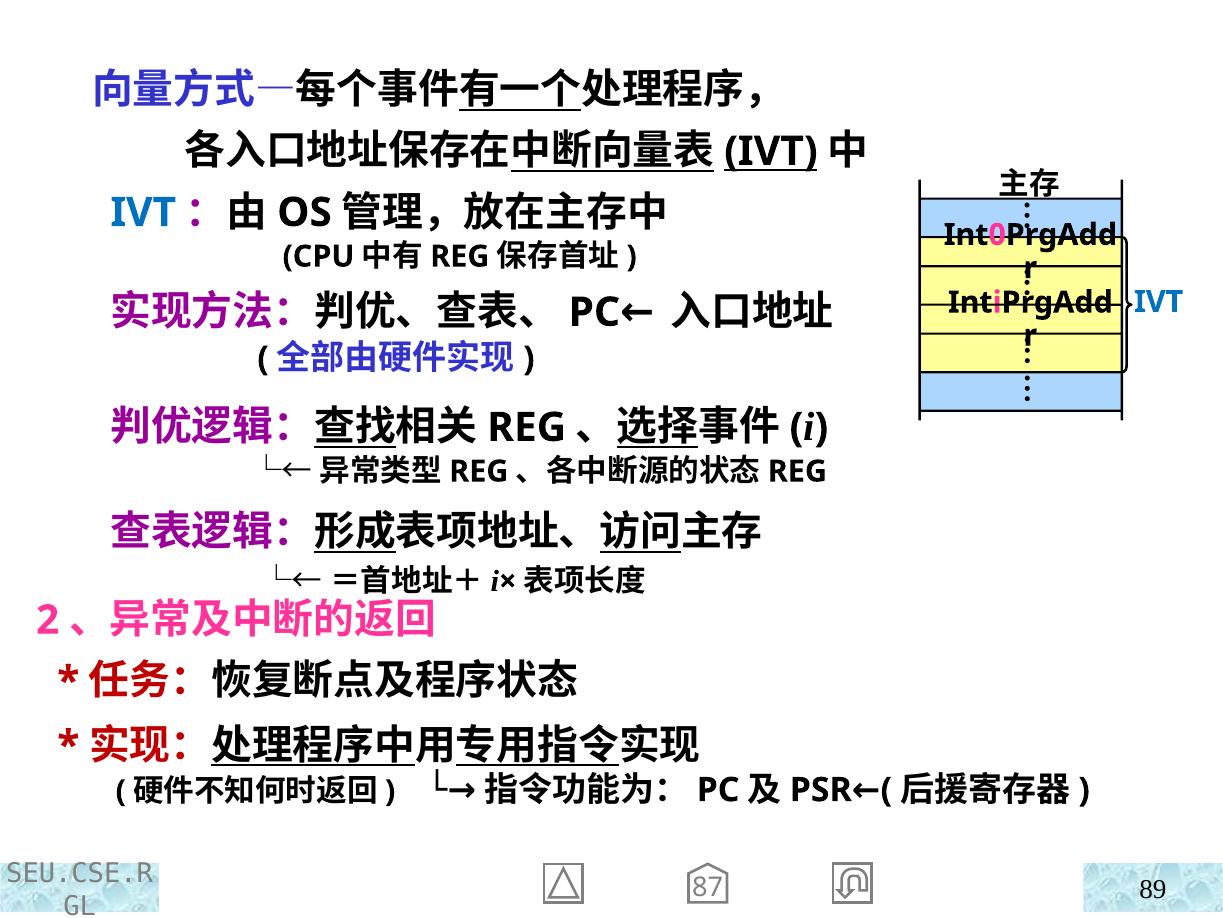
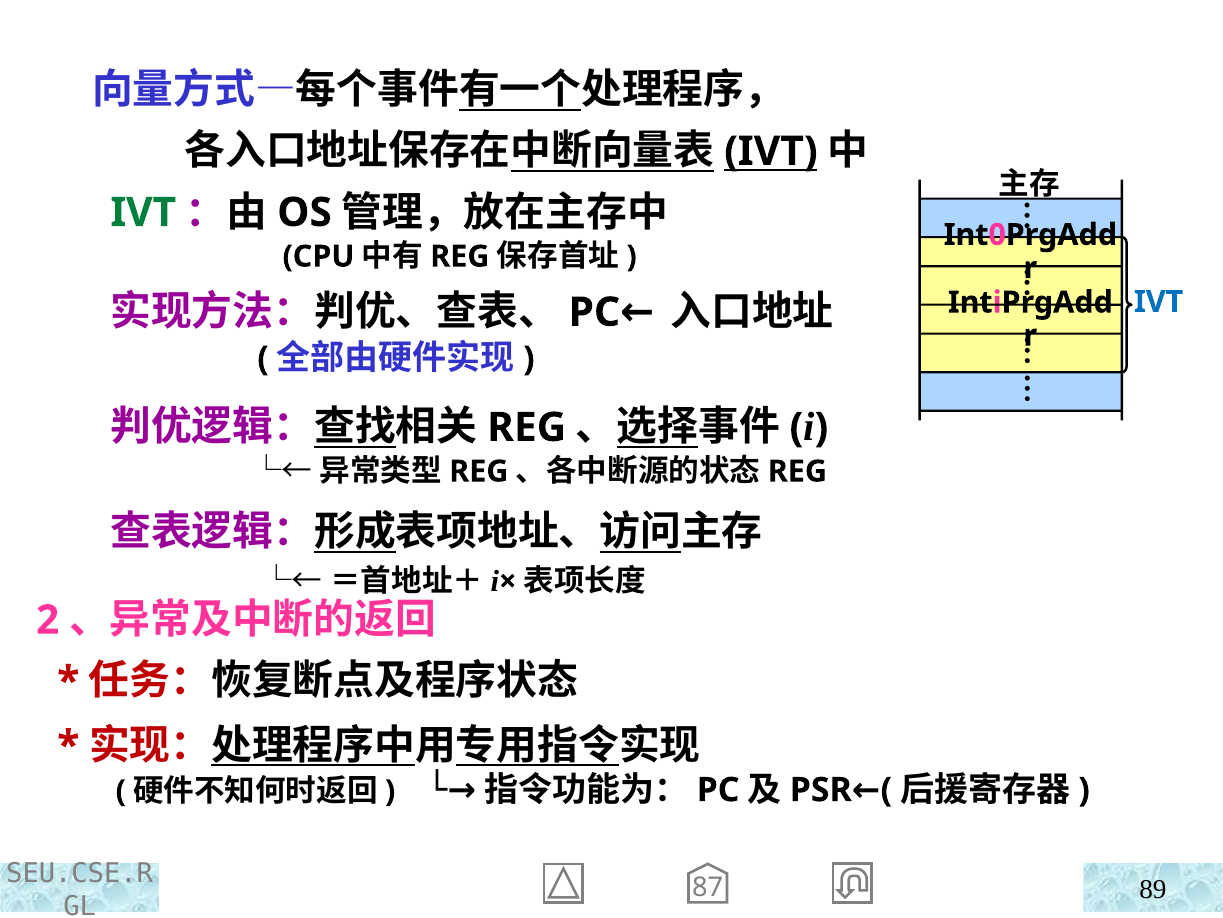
IVT colour: blue -> green (143, 212)
